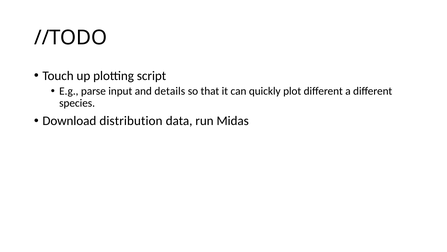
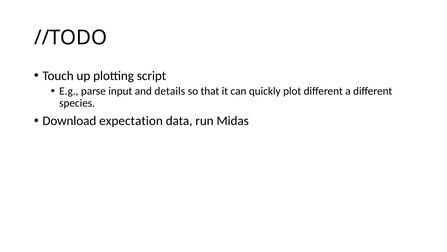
distribution: distribution -> expectation (131, 121)
